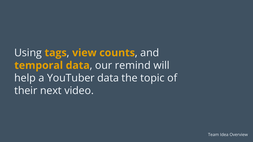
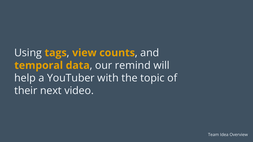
YouTuber data: data -> with (108, 78)
